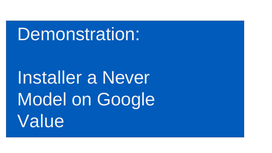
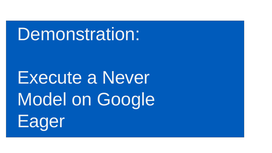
Installer: Installer -> Execute (50, 78)
Value: Value -> Eager (41, 121)
